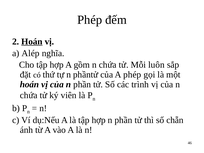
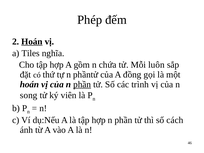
Alép: Alép -> Tiles (31, 53)
A phép: phép -> đồng (132, 75)
phần underline: none -> present (82, 84)
chứa: chứa -> song (29, 95)
chẵn: chẵn -> cách (175, 120)
